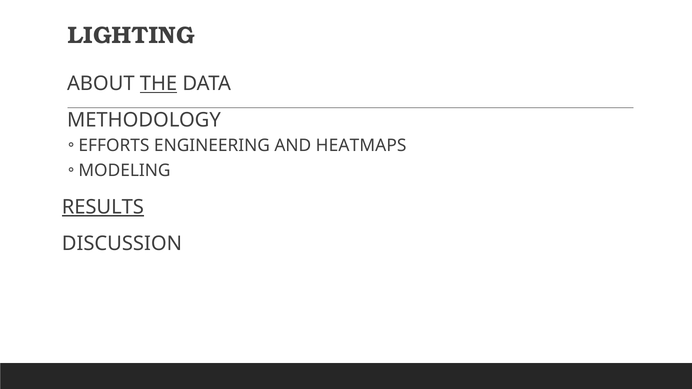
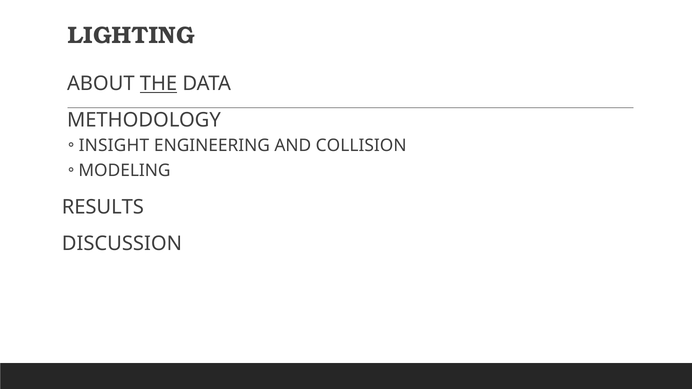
EFFORTS: EFFORTS -> INSIGHT (114, 146)
HEATMAPS: HEATMAPS -> COLLISION (361, 146)
RESULTS underline: present -> none (103, 207)
